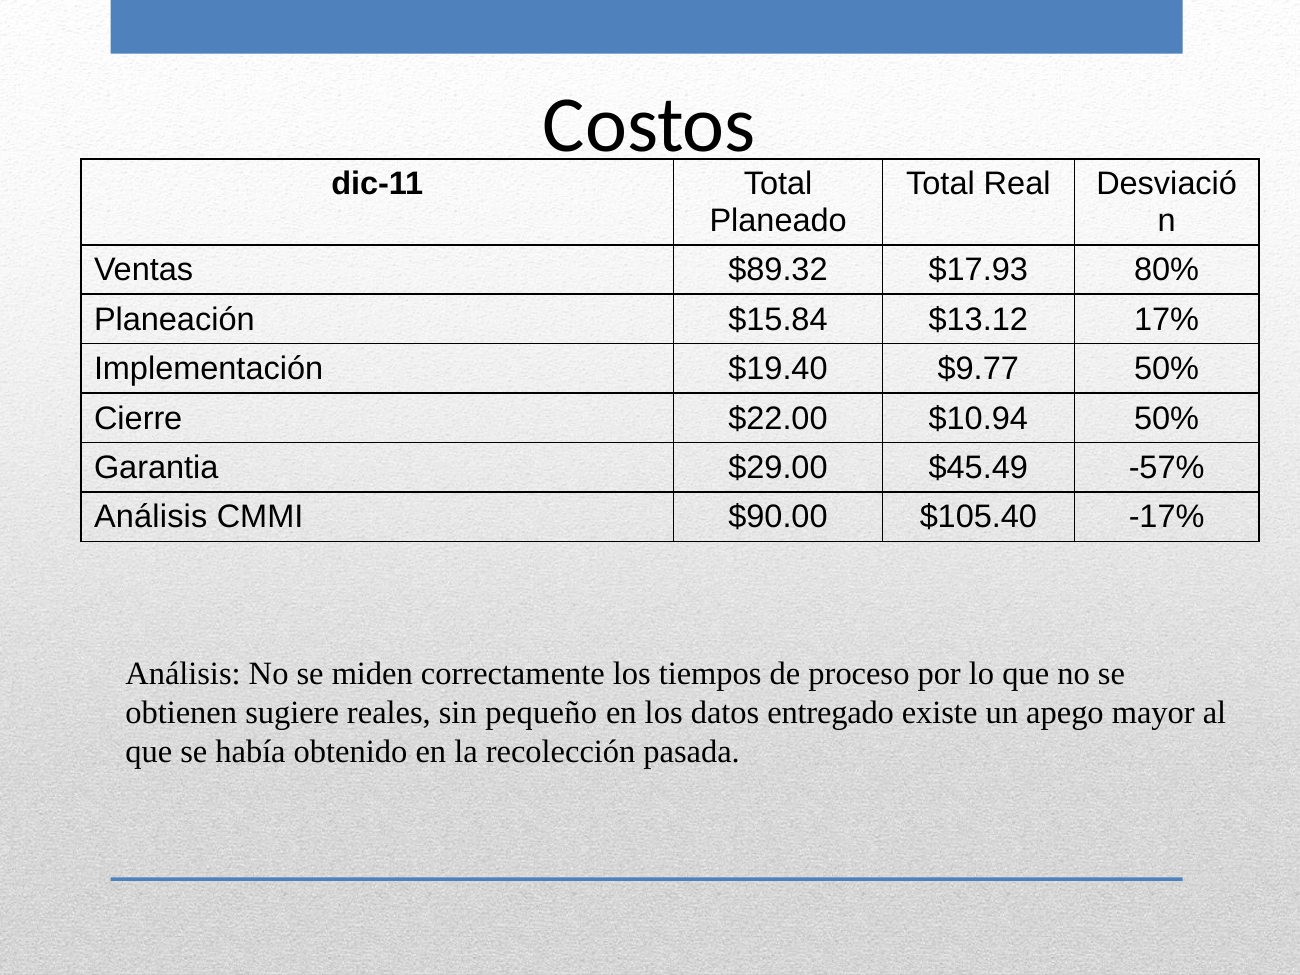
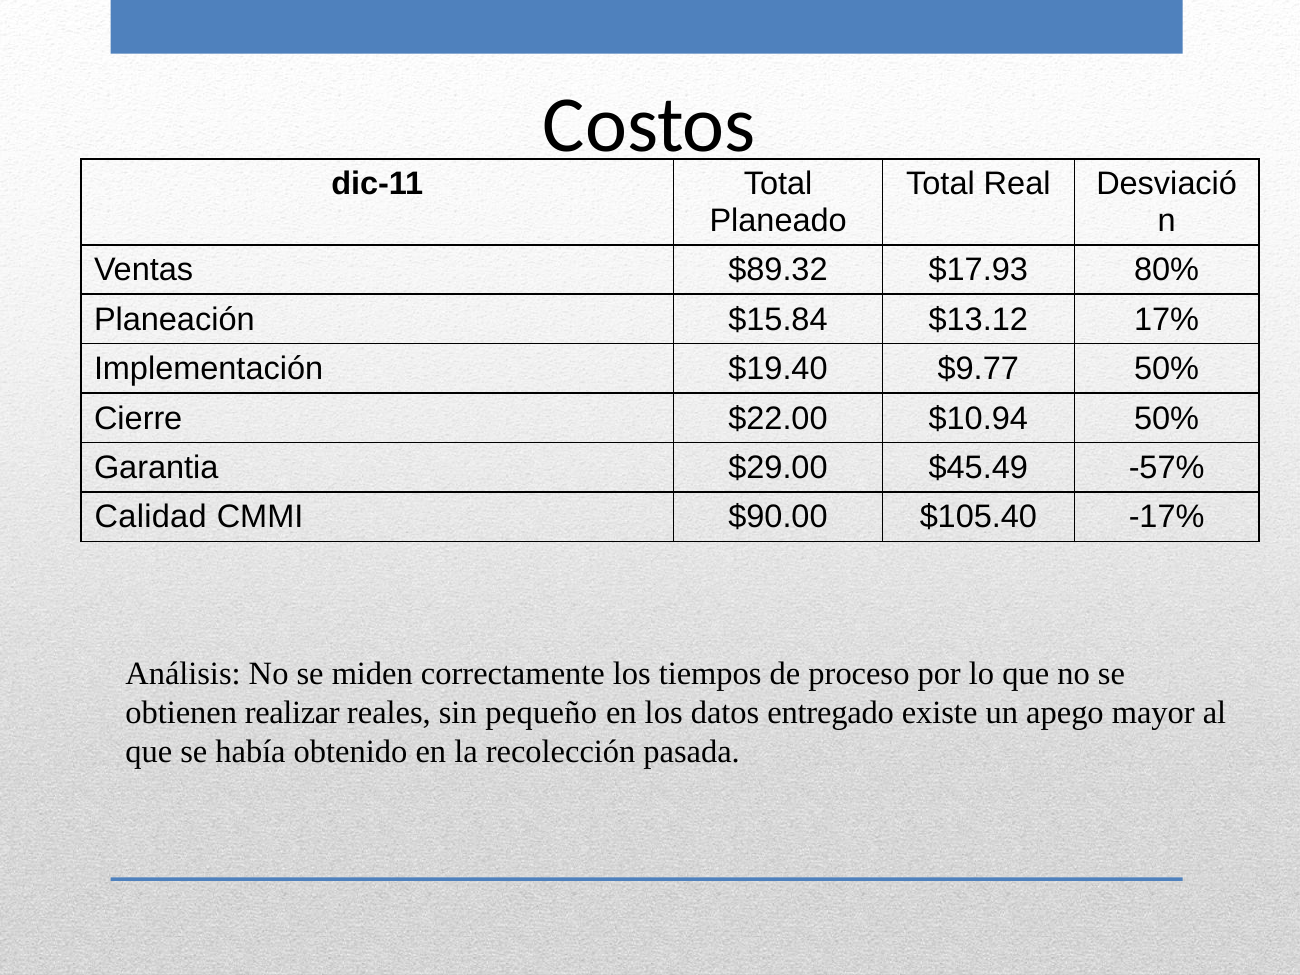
Análisis: Análisis -> Calidad (151, 517)
sugiere: sugiere -> realizar (292, 712)
